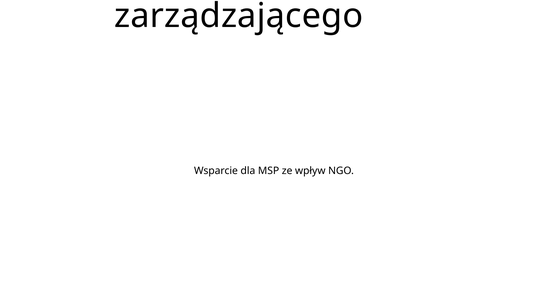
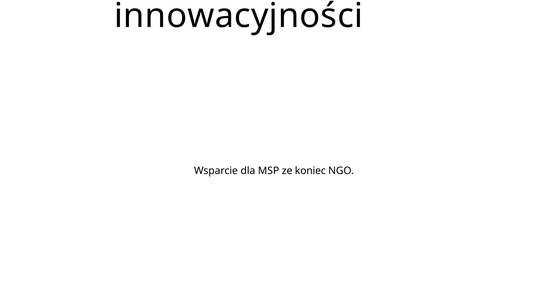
zarządzającego: zarządzającego -> innowacyjności (239, 16)
wpływ: wpływ -> koniec (310, 171)
